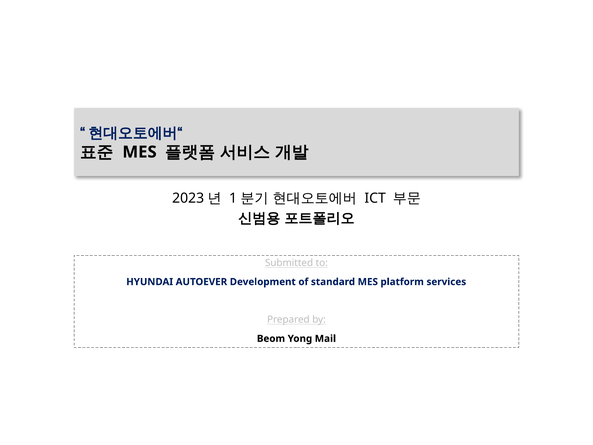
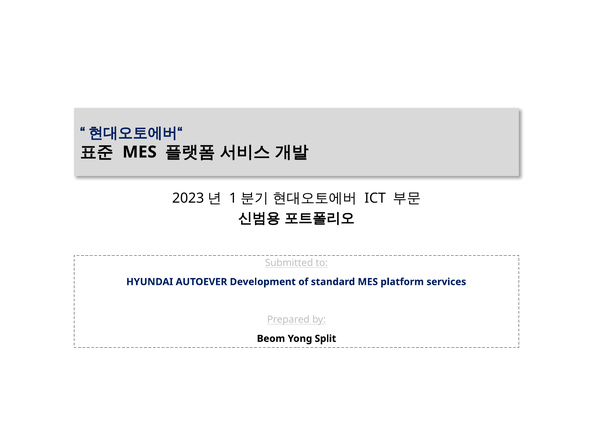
Mail: Mail -> Split (325, 338)
